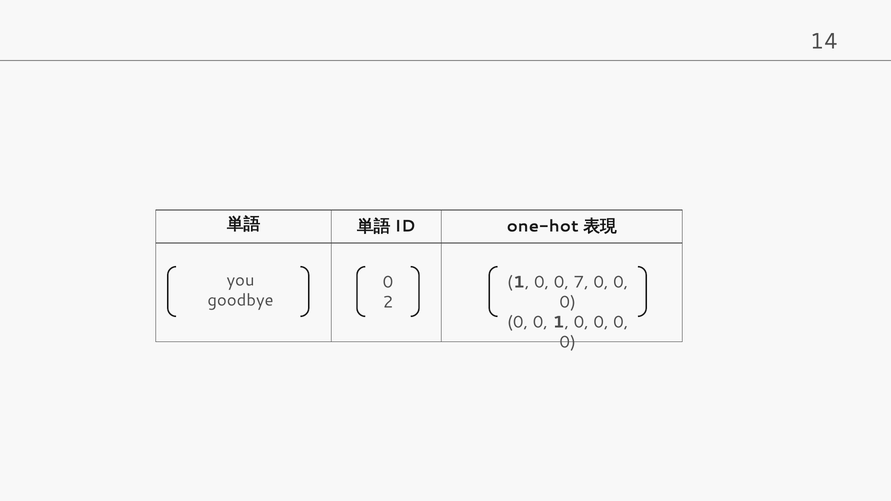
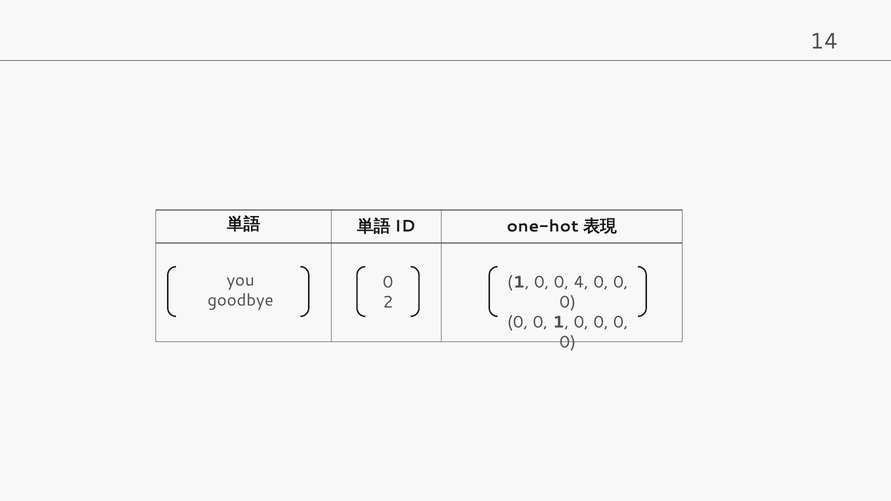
7: 7 -> 4 (581, 282)
